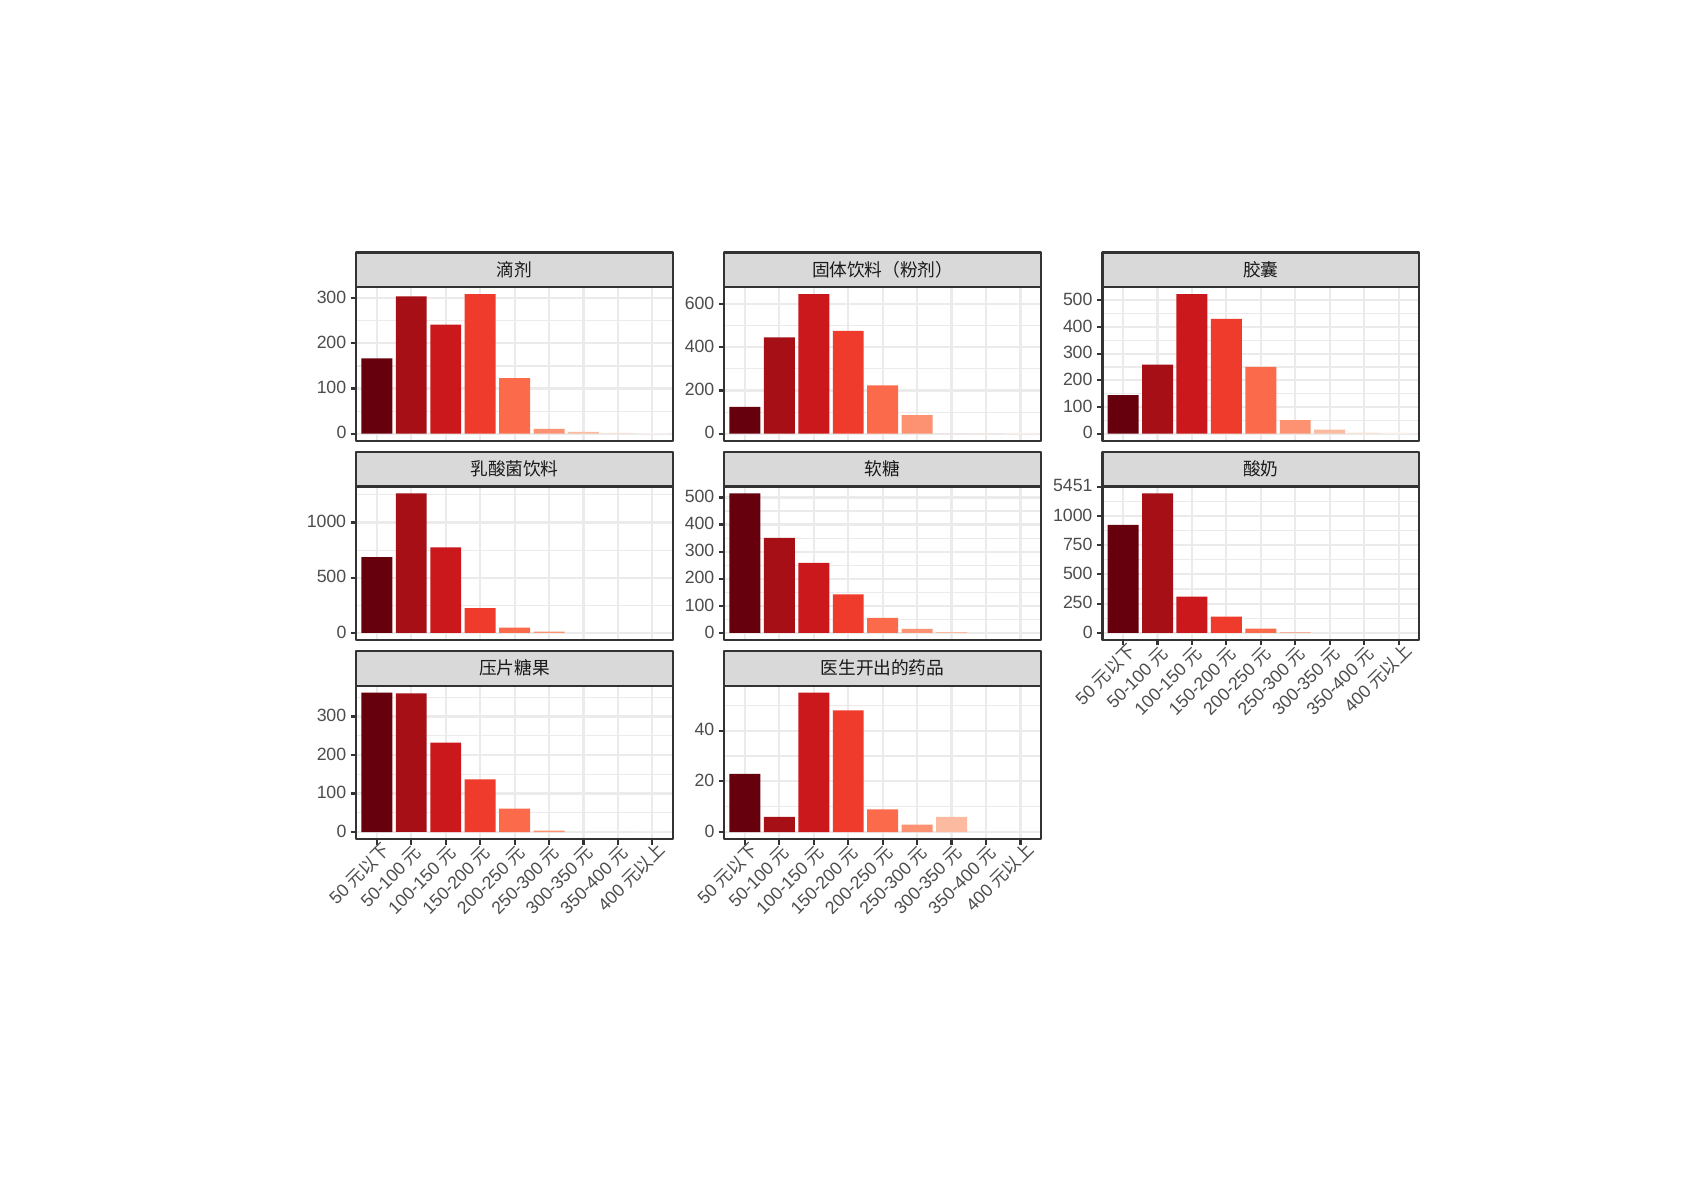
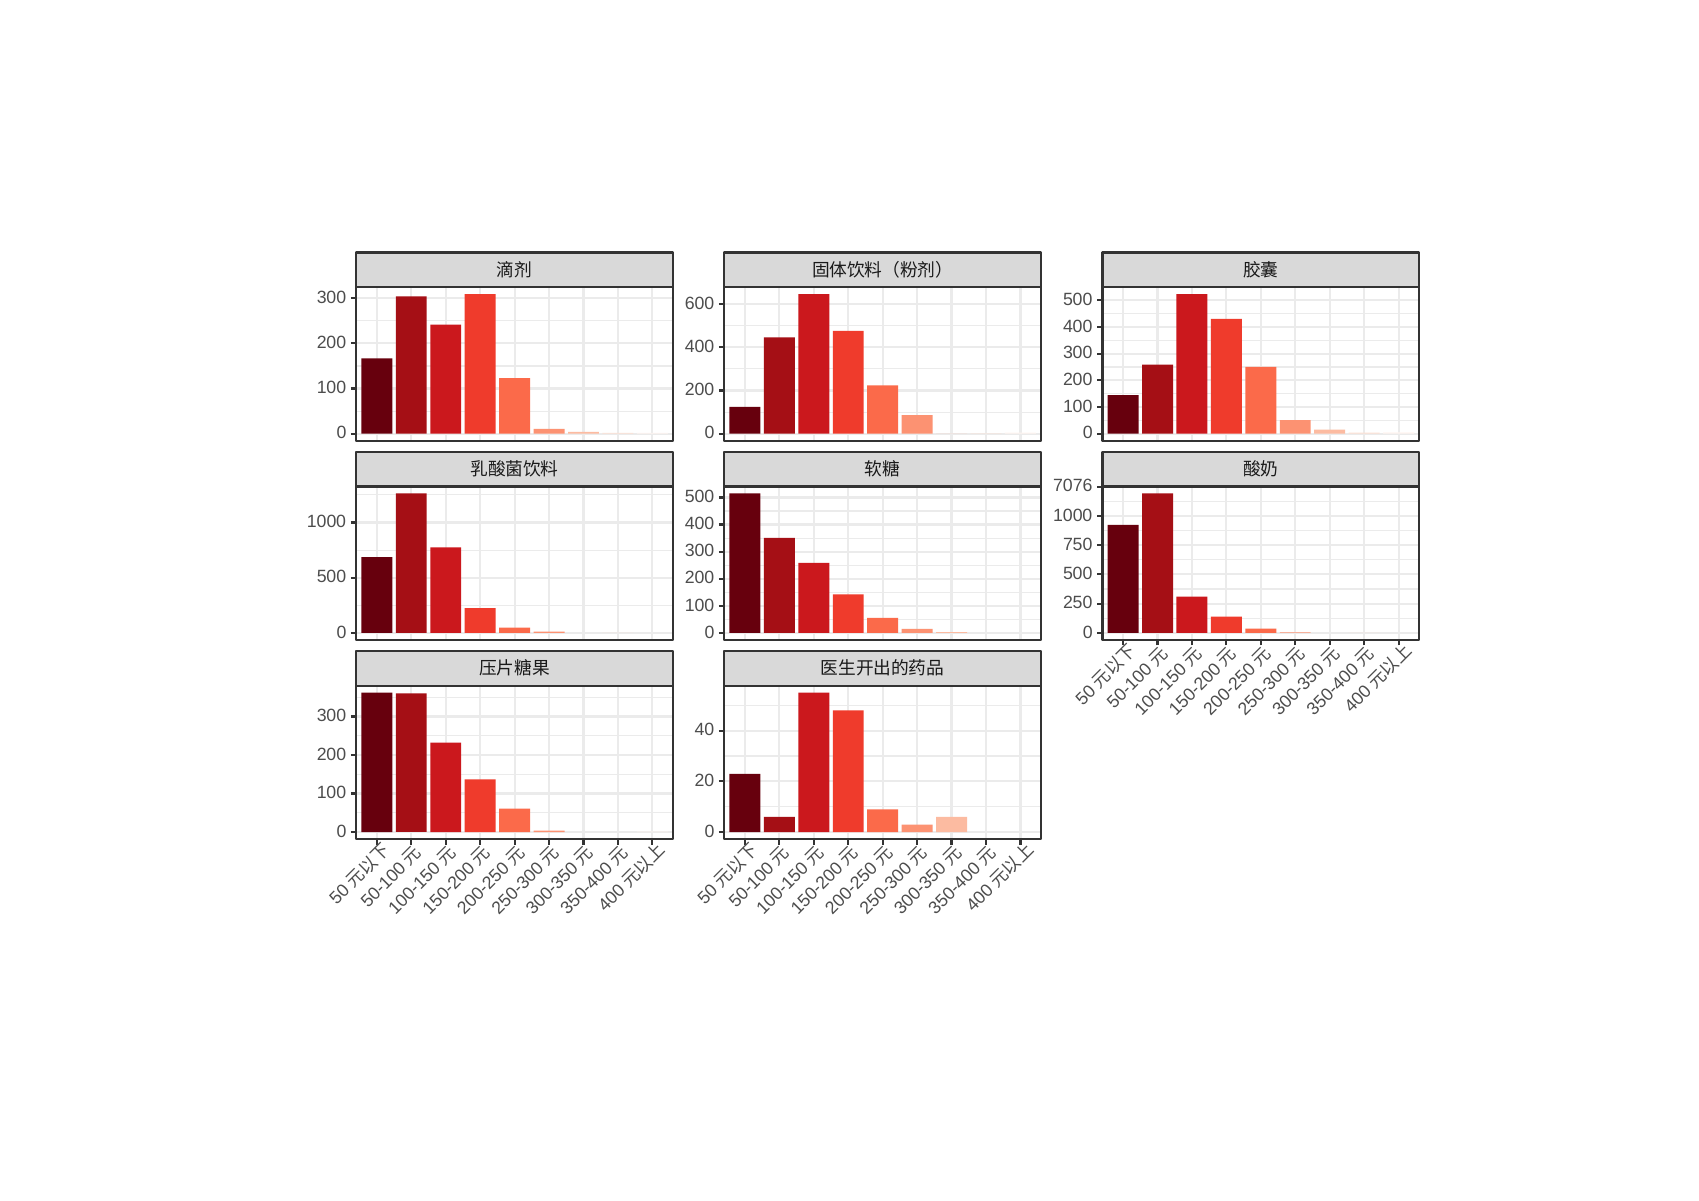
5451: 5451 -> 7076 (1073, 486)
